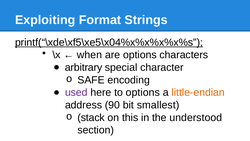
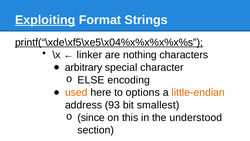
Exploiting underline: none -> present (45, 20)
when: when -> linker (89, 55)
are options: options -> nothing (140, 55)
SAFE: SAFE -> ELSE (91, 80)
used colour: purple -> orange (76, 92)
90: 90 -> 93 (112, 105)
stack: stack -> since (91, 117)
